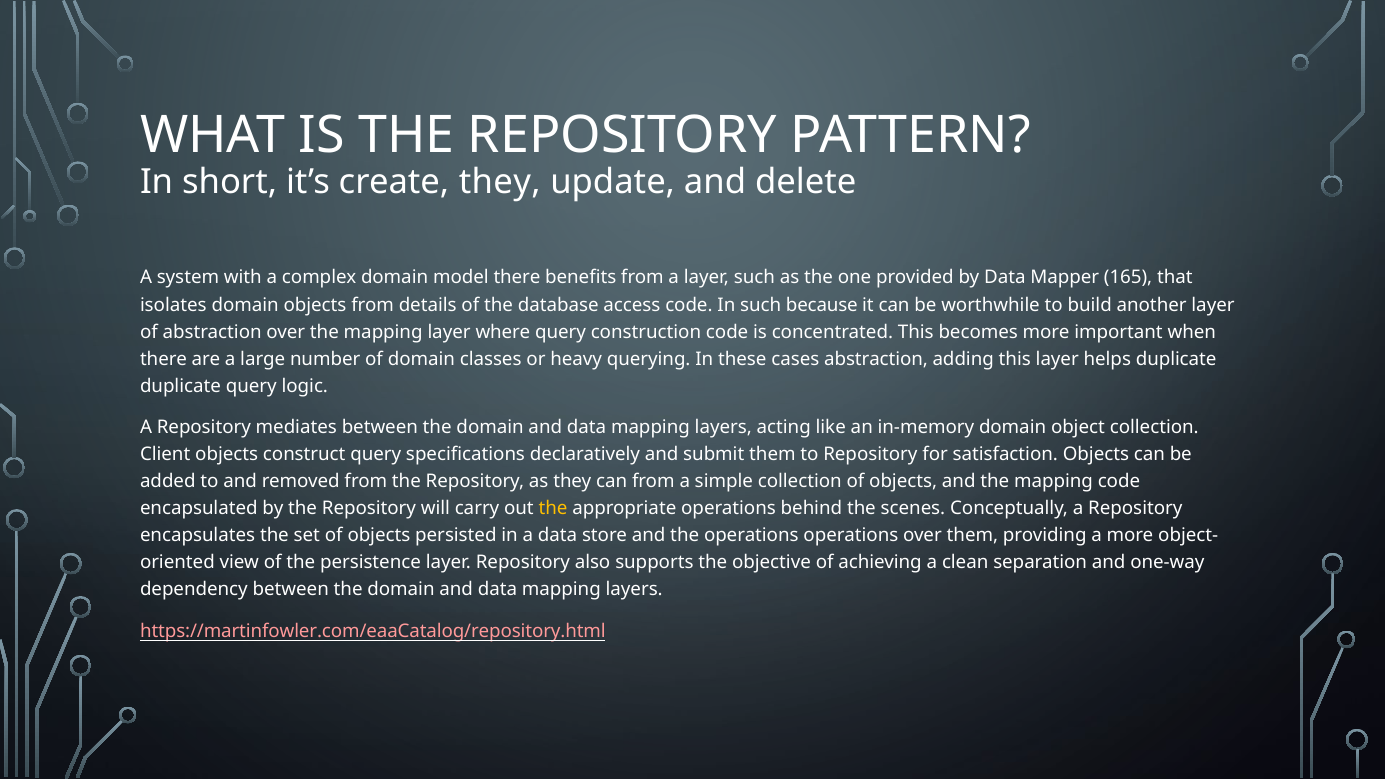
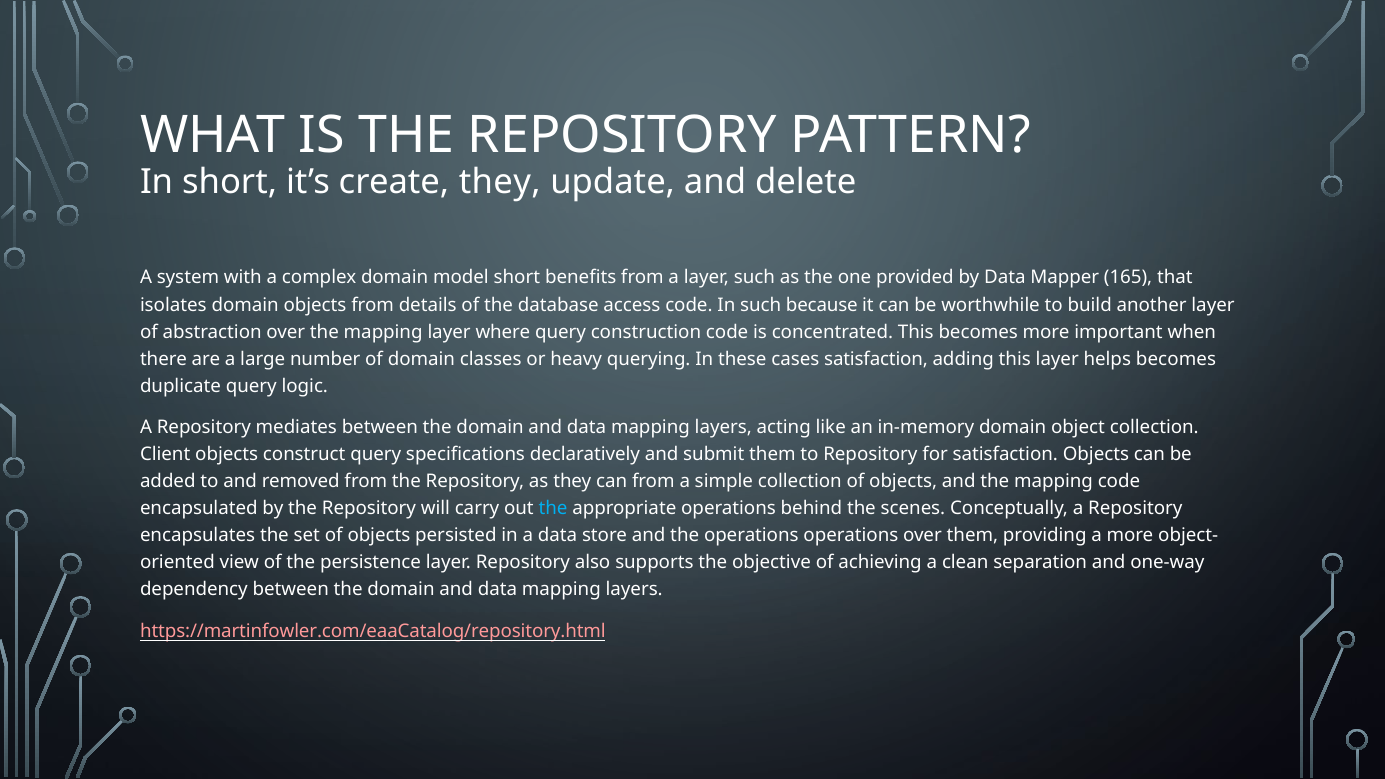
model there: there -> short (517, 278)
cases abstraction: abstraction -> satisfaction (876, 359)
helps duplicate: duplicate -> becomes (1176, 359)
the colour: yellow -> light blue (553, 509)
